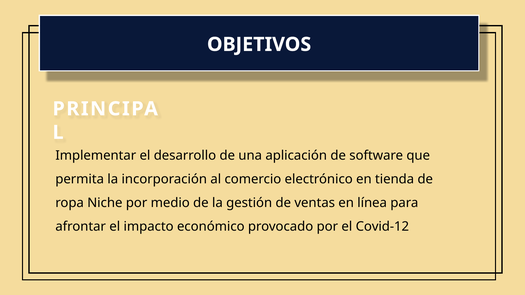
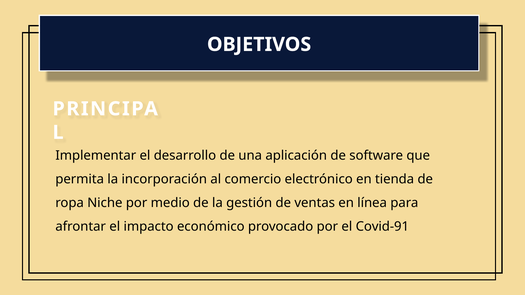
Covid-12: Covid-12 -> Covid-91 (382, 227)
